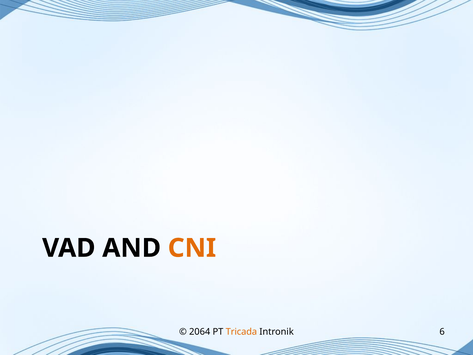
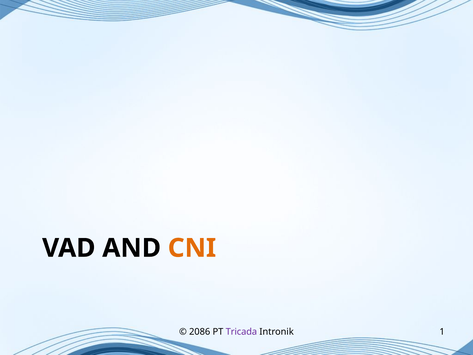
2064: 2064 -> 2086 (200, 332)
Tricada colour: orange -> purple (241, 332)
6: 6 -> 1 (442, 332)
